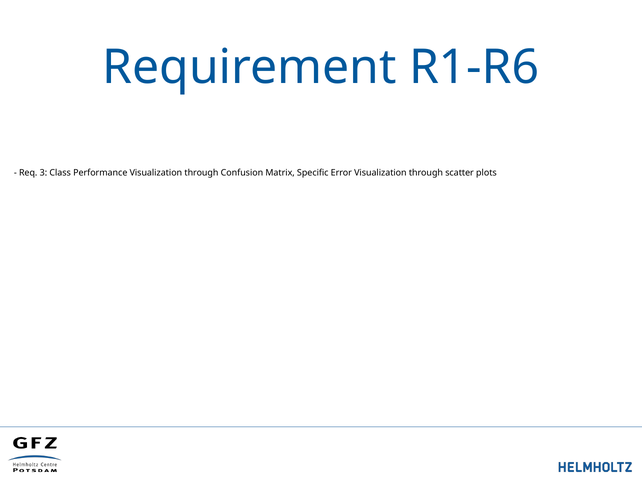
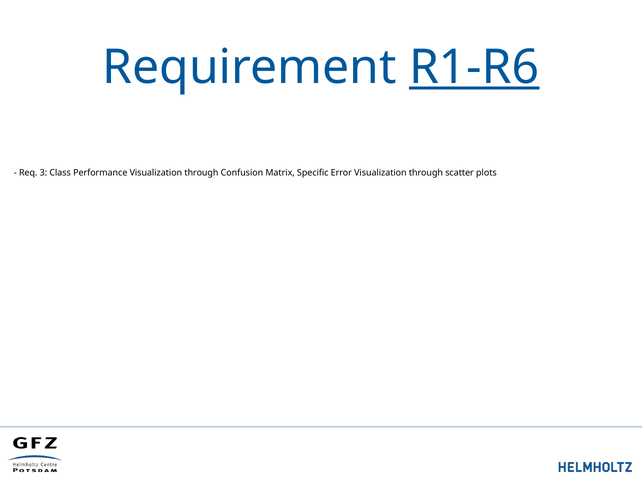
R1-R6 underline: none -> present (474, 68)
